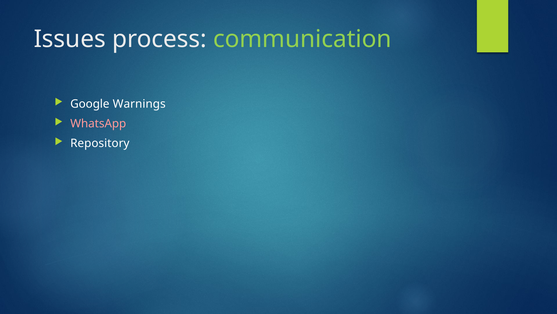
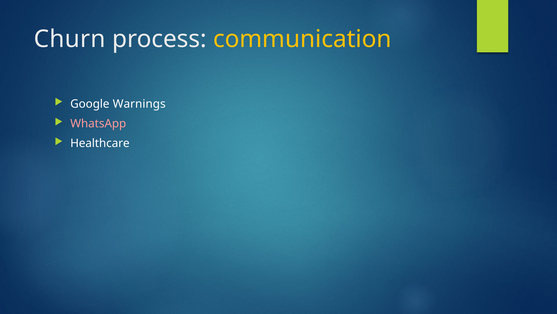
Issues: Issues -> Churn (70, 39)
communication colour: light green -> yellow (302, 39)
Repository: Repository -> Healthcare (100, 143)
